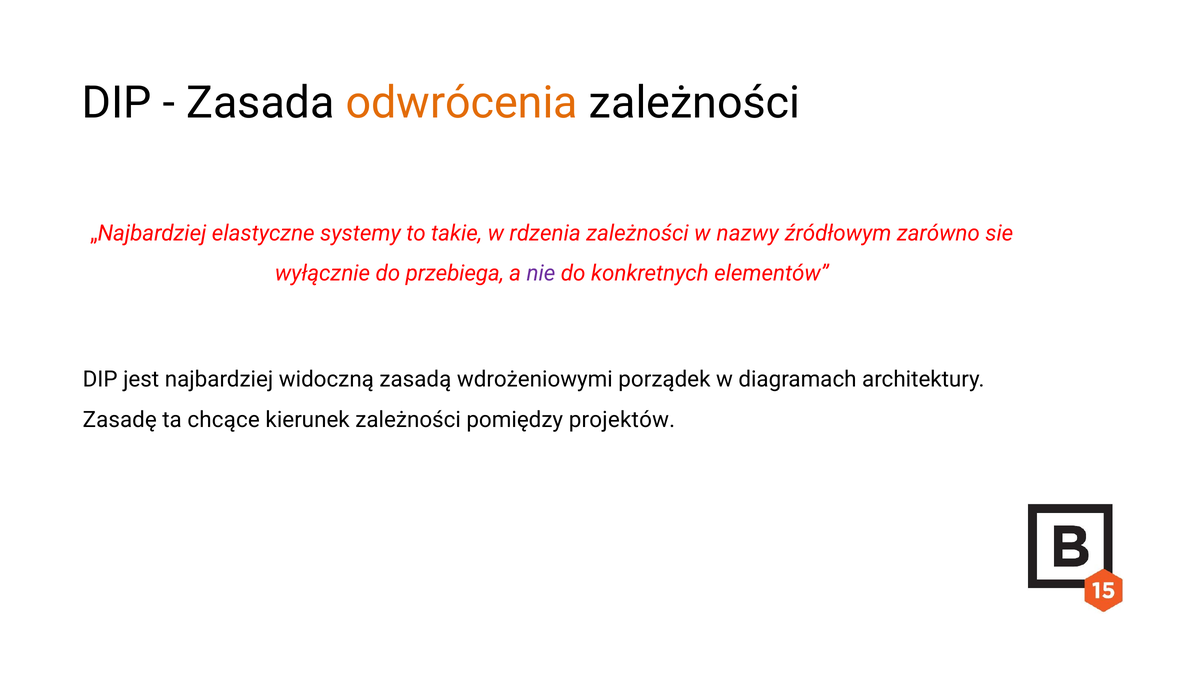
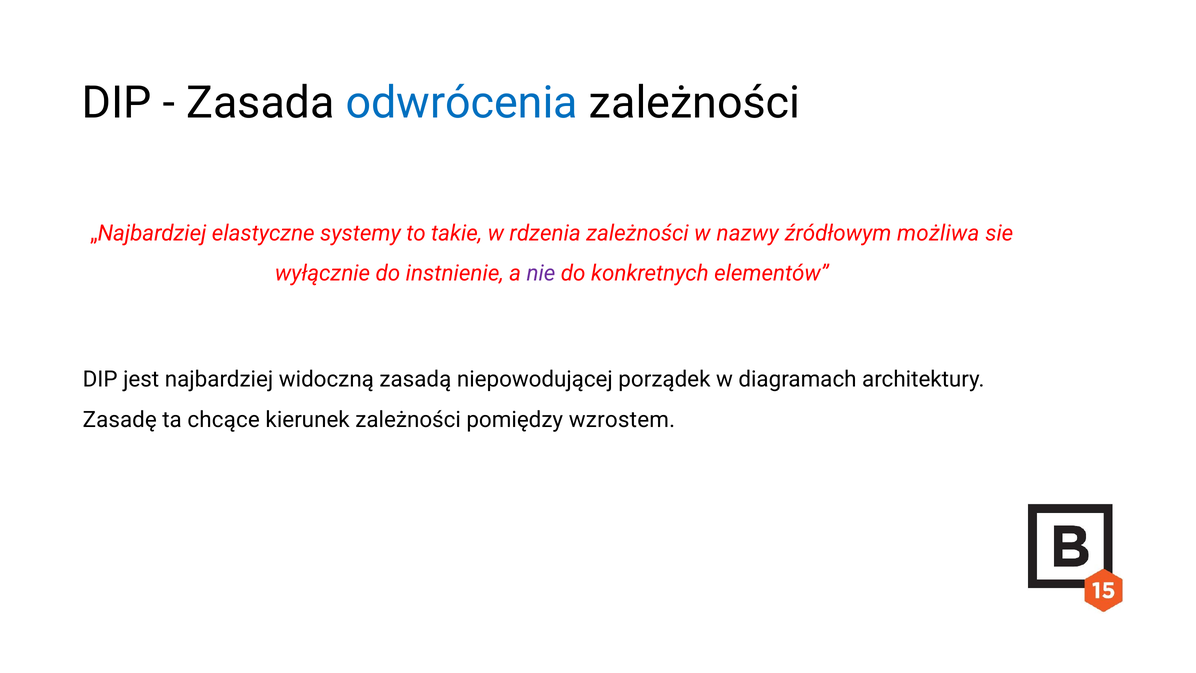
odwrócenia colour: orange -> blue (462, 103)
zarówno: zarówno -> możliwa (938, 233)
przebiega: przebiega -> instnienie (455, 273)
wdrożeniowymi: wdrożeniowymi -> niepowodującej (535, 379)
projektów: projektów -> wzrostem (622, 420)
